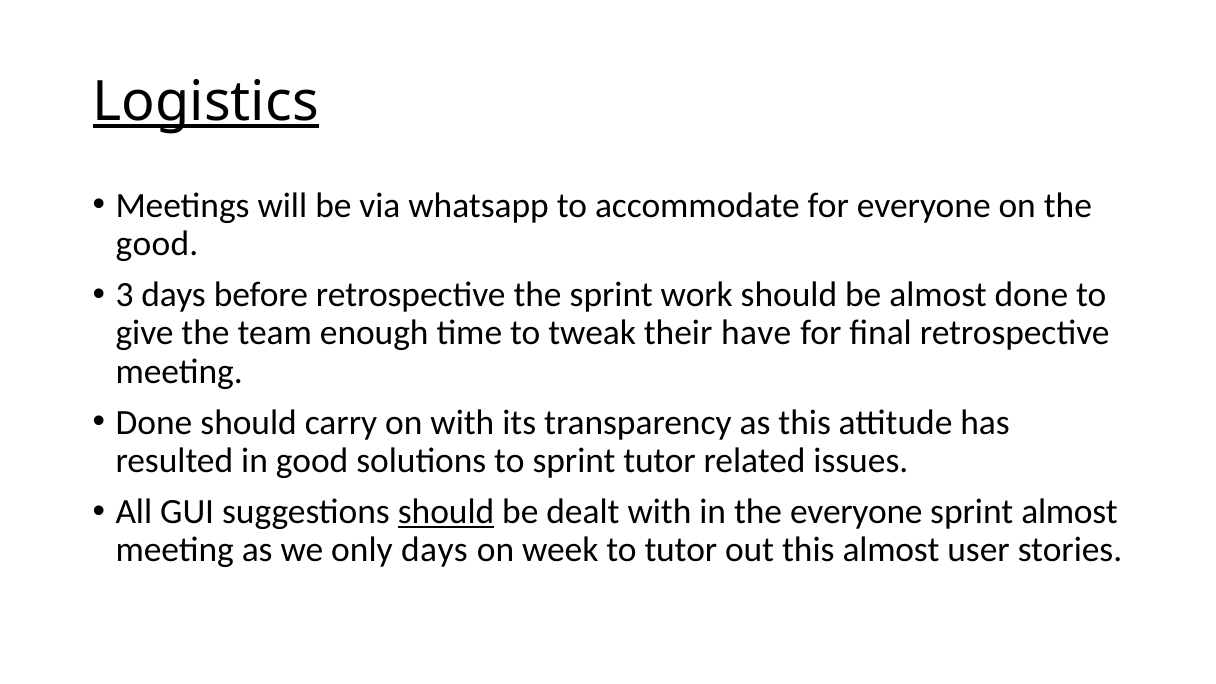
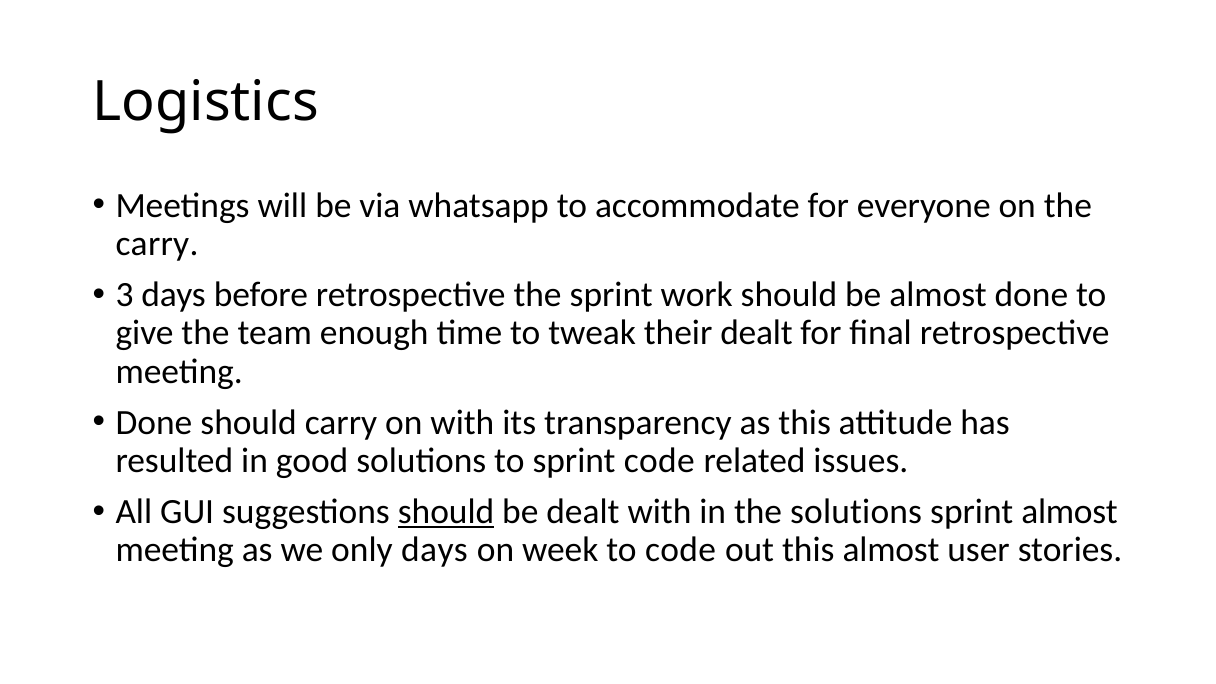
Logistics underline: present -> none (206, 102)
good: good -> carry (157, 244)
their have: have -> dealt (756, 333)
sprint tutor: tutor -> code (659, 461)
the everyone: everyone -> solutions (856, 512)
to tutor: tutor -> code (681, 550)
